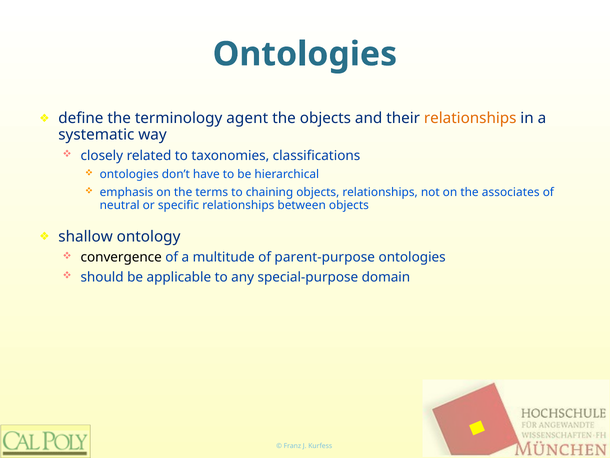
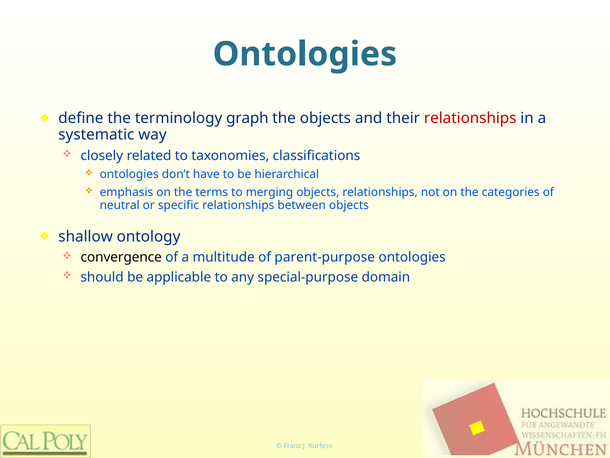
agent: agent -> graph (247, 118)
relationships colour: orange -> red (470, 118)
chaining: chaining -> merging (269, 192)
associates: associates -> categories (511, 192)
